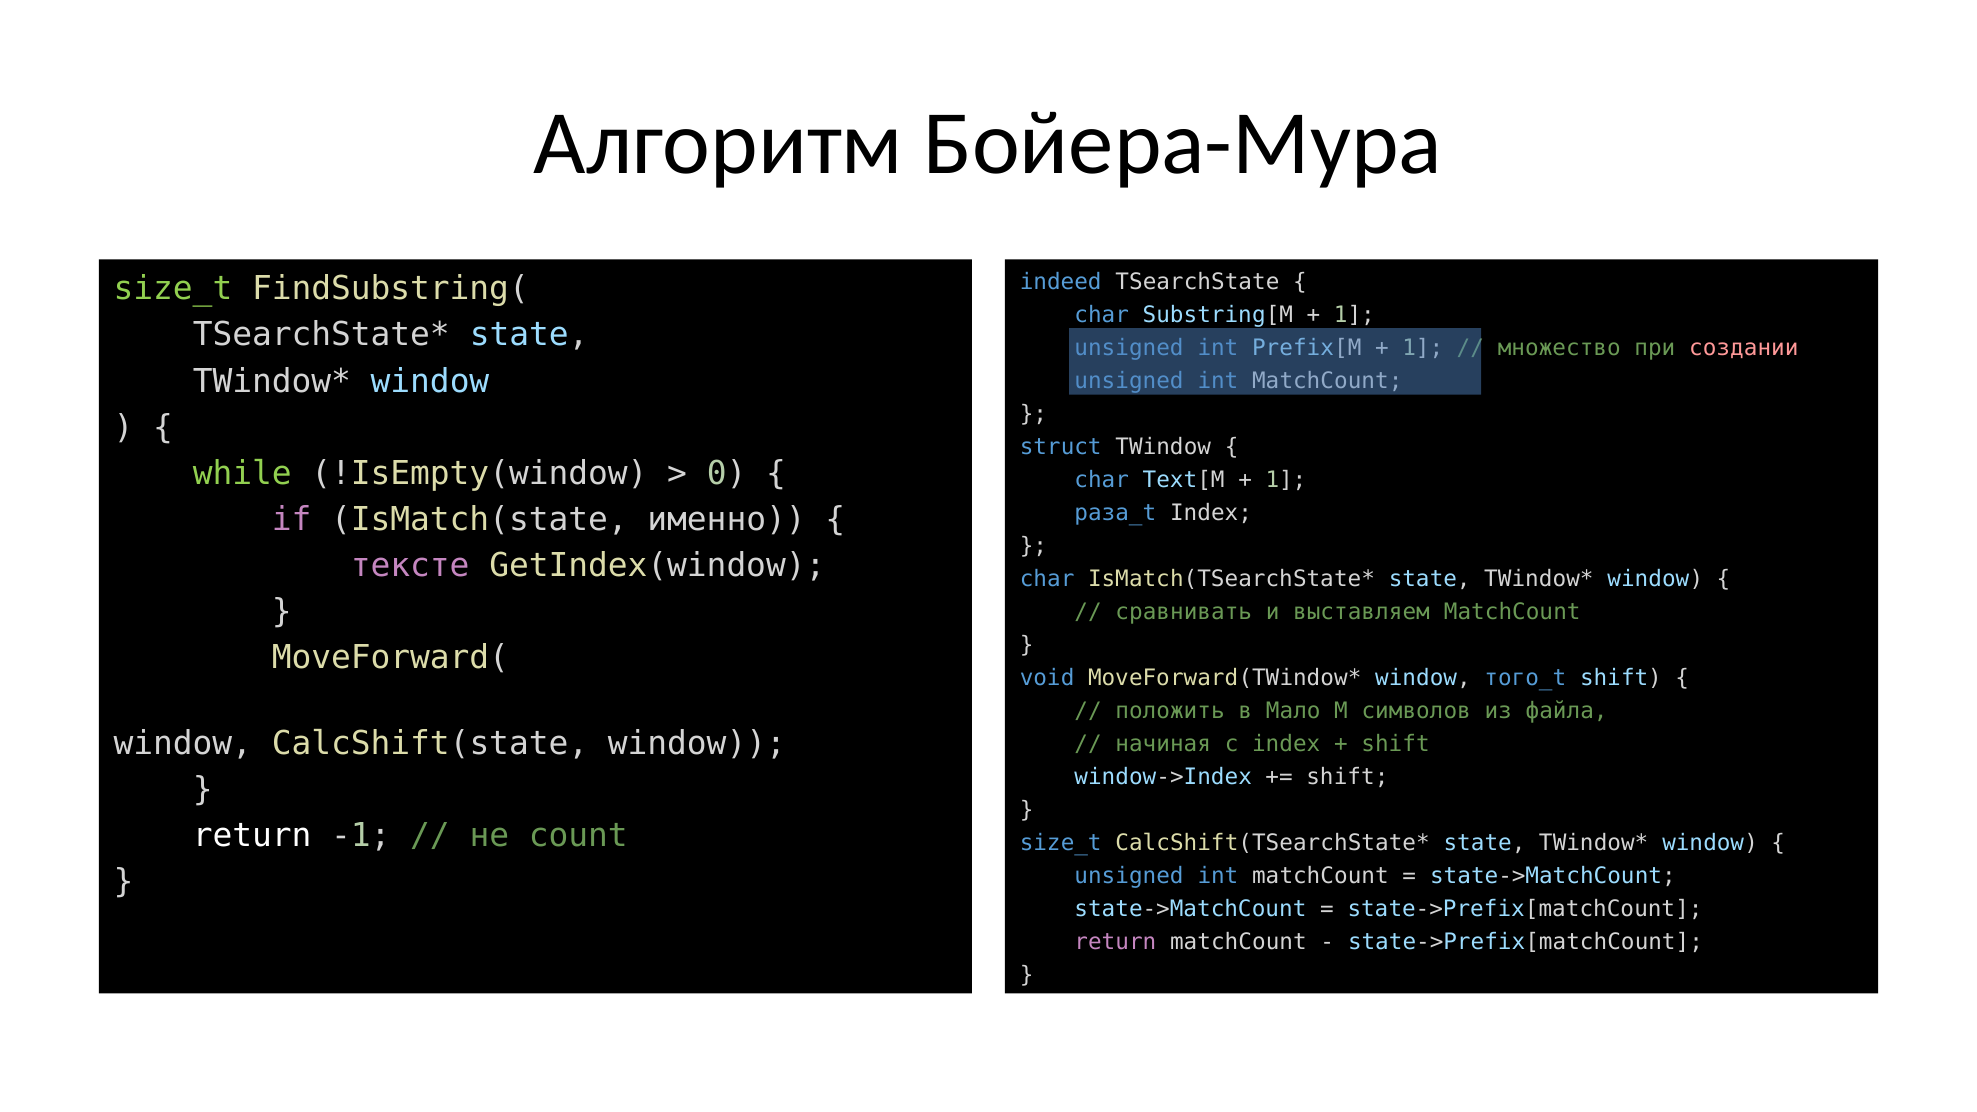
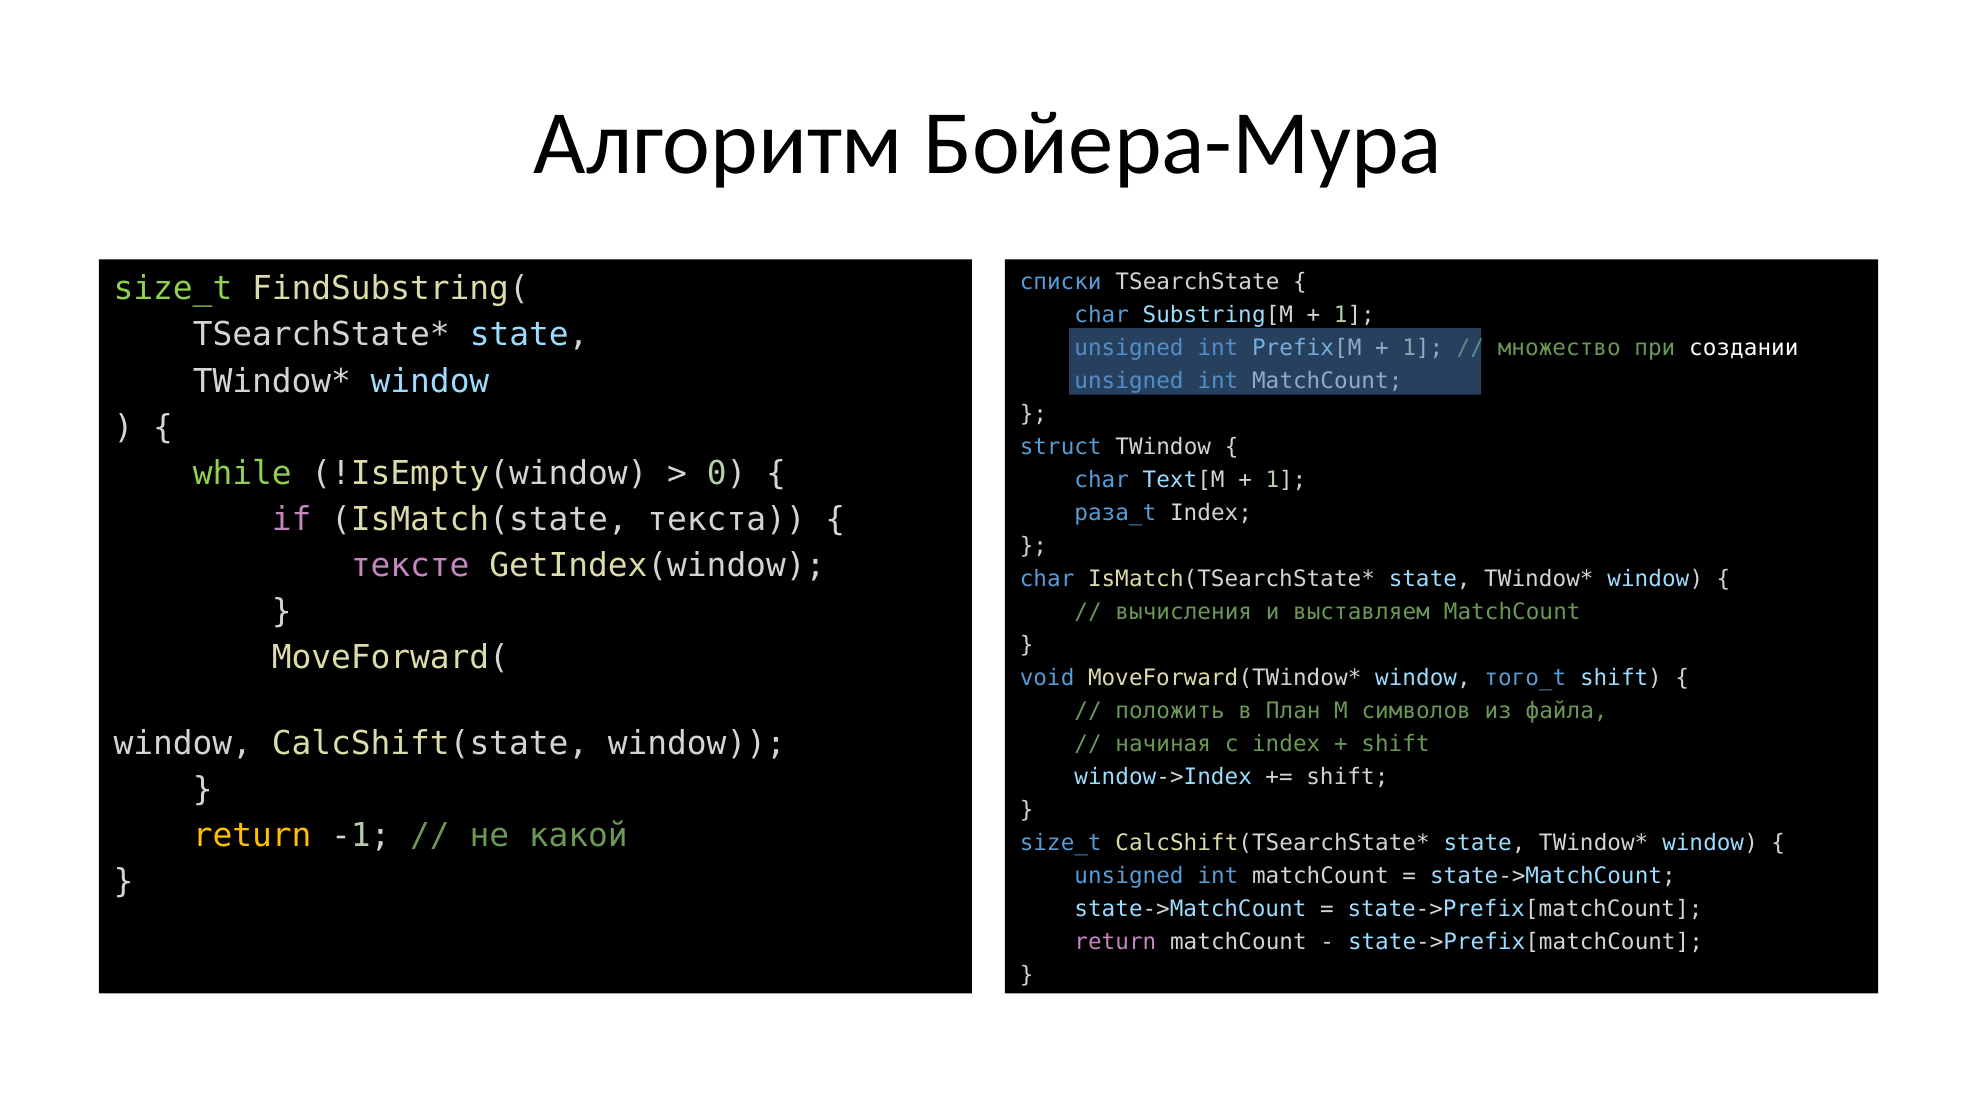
indeed: indeed -> списки (1061, 282)
создании colour: pink -> white (1744, 348)
именно: именно -> текста (727, 520)
сравнивать: сравнивать -> вычисления (1184, 612)
Мало: Мало -> План (1293, 711)
return colour: white -> yellow (252, 836)
count: count -> какой (578, 836)
